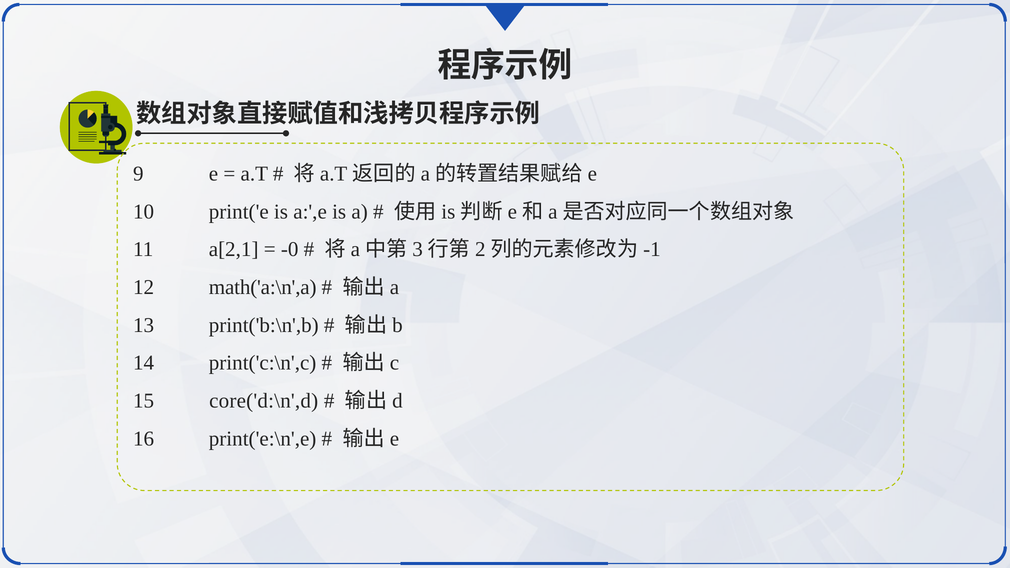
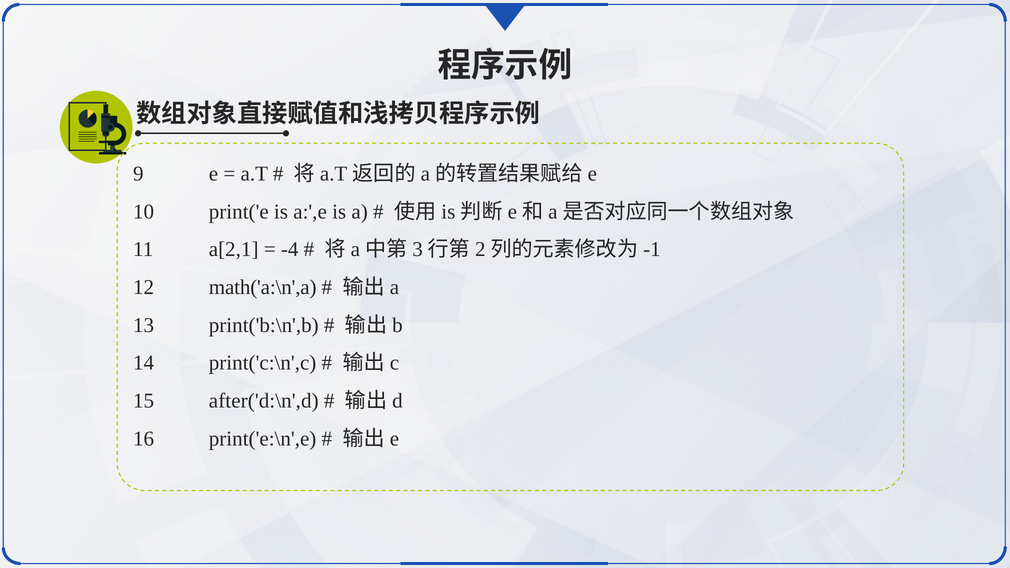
-0: -0 -> -4 (290, 249)
core('d:\n',d: core('d:\n',d -> after('d:\n',d (264, 401)
